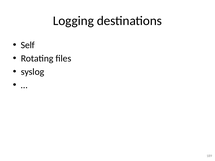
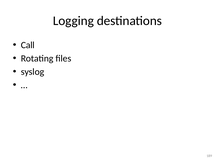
Self: Self -> Call (28, 45)
